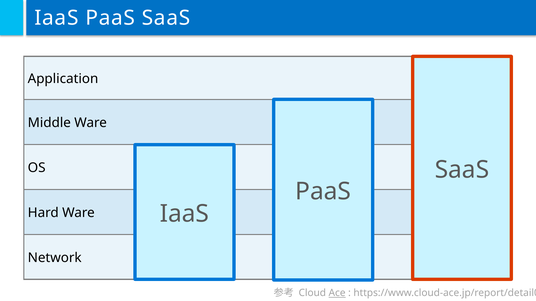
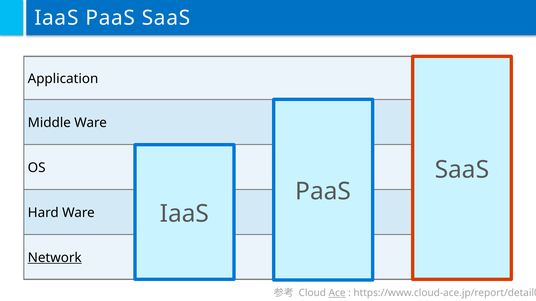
Network underline: none -> present (55, 258)
